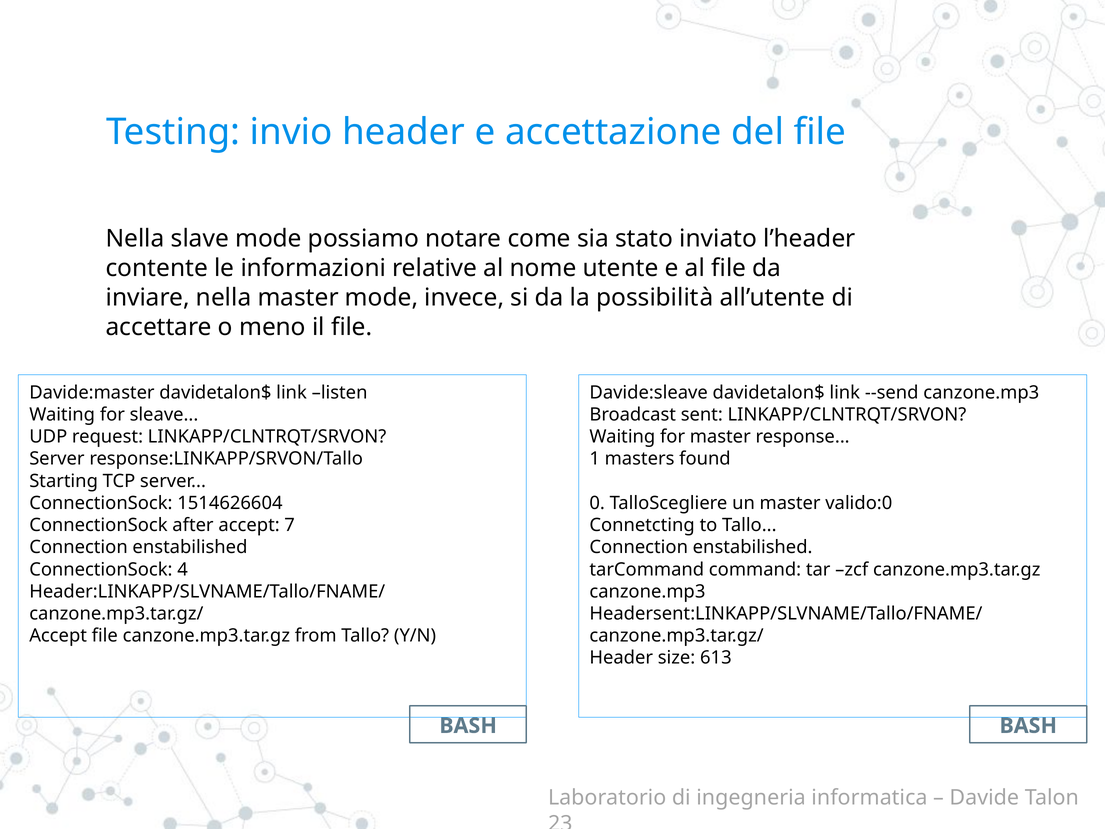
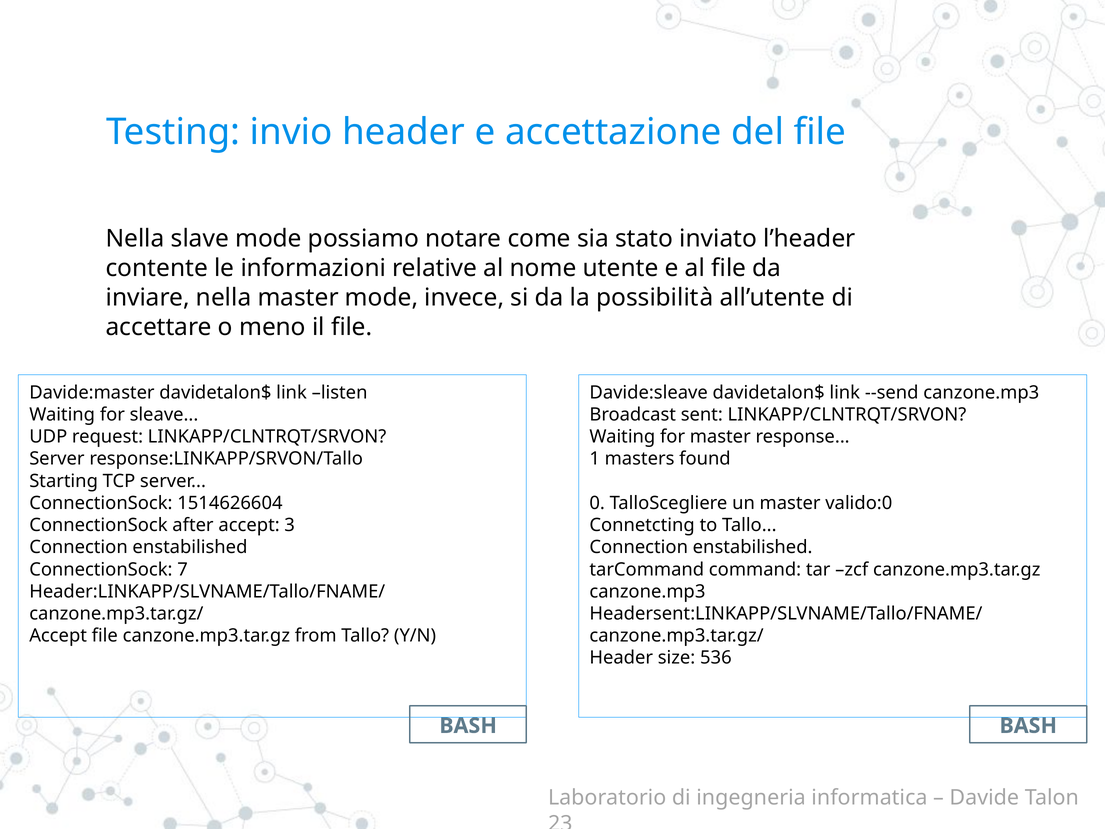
7: 7 -> 3 (290, 525)
4: 4 -> 7 (183, 569)
613: 613 -> 536 (716, 658)
